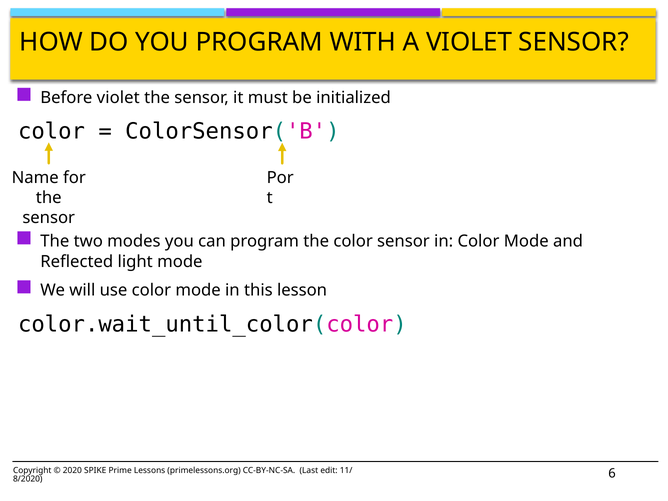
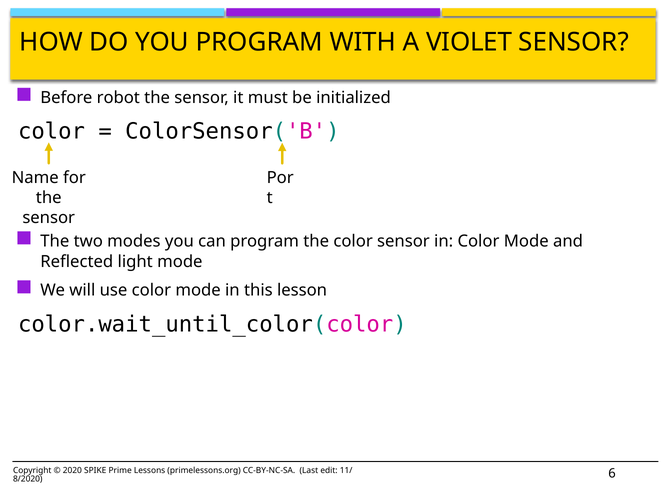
Before violet: violet -> robot (118, 98)
